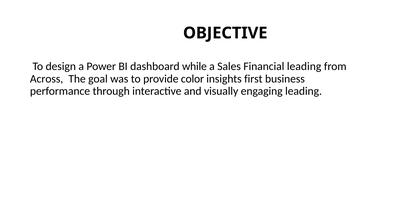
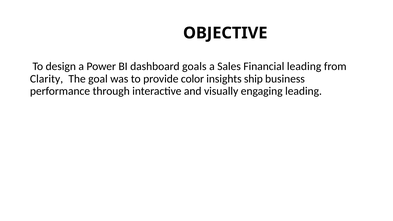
while: while -> goals (194, 66)
Across: Across -> Clarity (47, 79)
first: first -> ship (253, 79)
